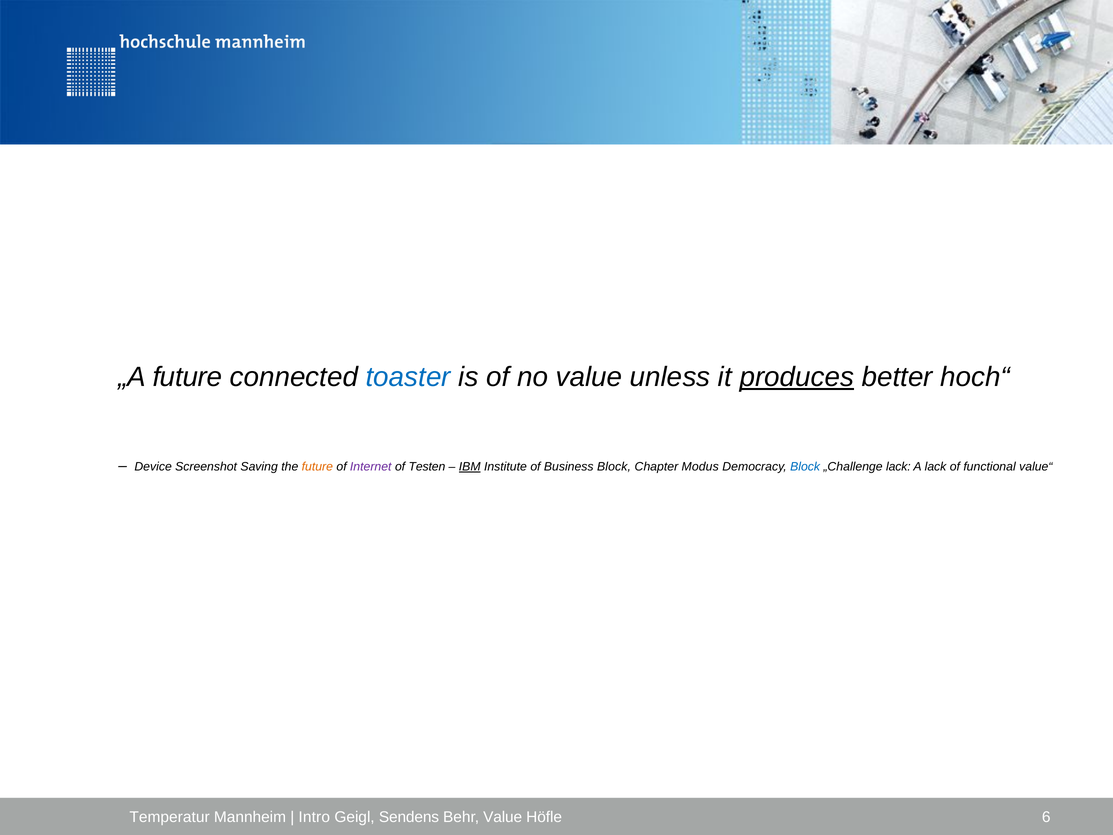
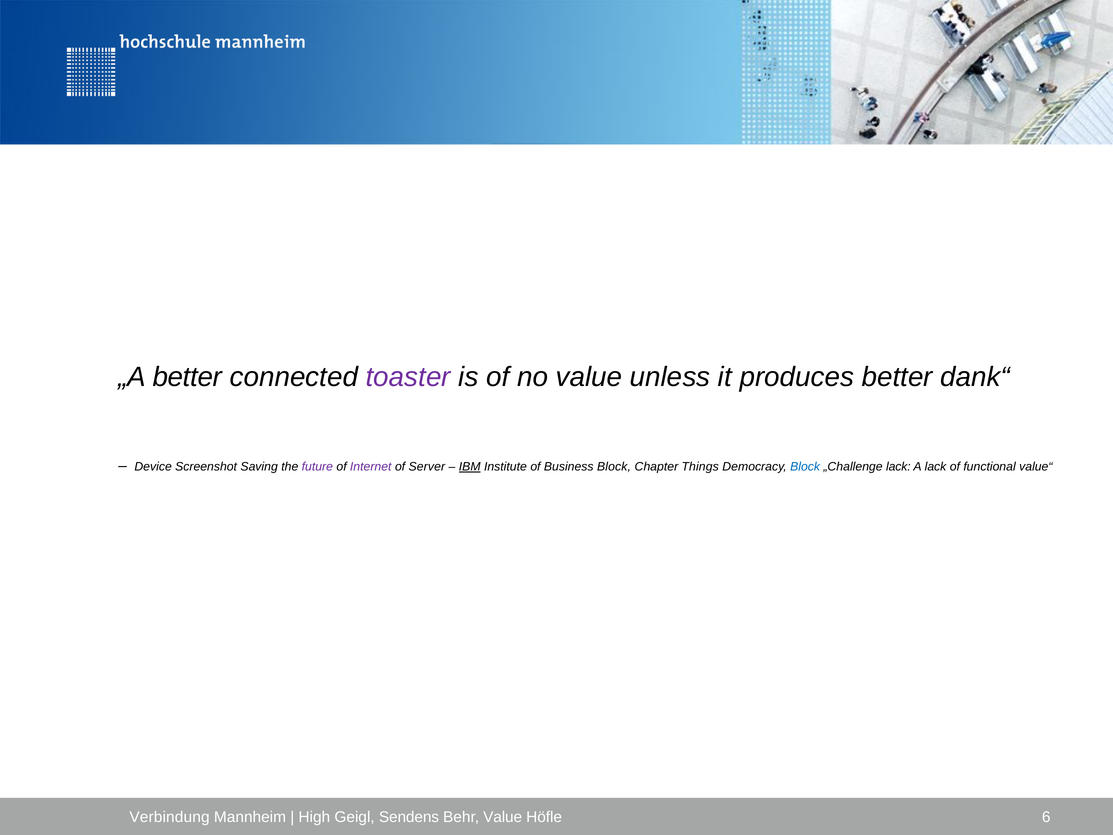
„A future: future -> better (187, 377)
toaster colour: blue -> purple (408, 377)
produces underline: present -> none (797, 377)
hoch“: hoch“ -> dank“ (975, 377)
future colour: orange -> purple (317, 467)
Testen: Testen -> Server (427, 467)
Modus: Modus -> Things (700, 467)
Temperatur: Temperatur -> Verbindung (170, 817)
Intro: Intro -> High (314, 817)
